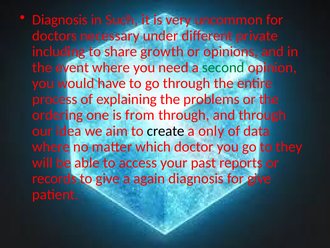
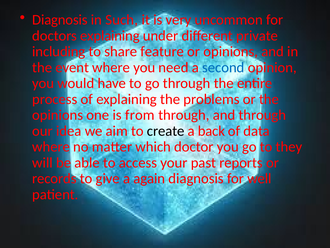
doctors necessary: necessary -> explaining (110, 36)
growth: growth -> feature (162, 51)
second colour: green -> blue (223, 67)
ordering: ordering -> opinions (58, 115)
only: only -> back (211, 131)
for give: give -> well (259, 178)
